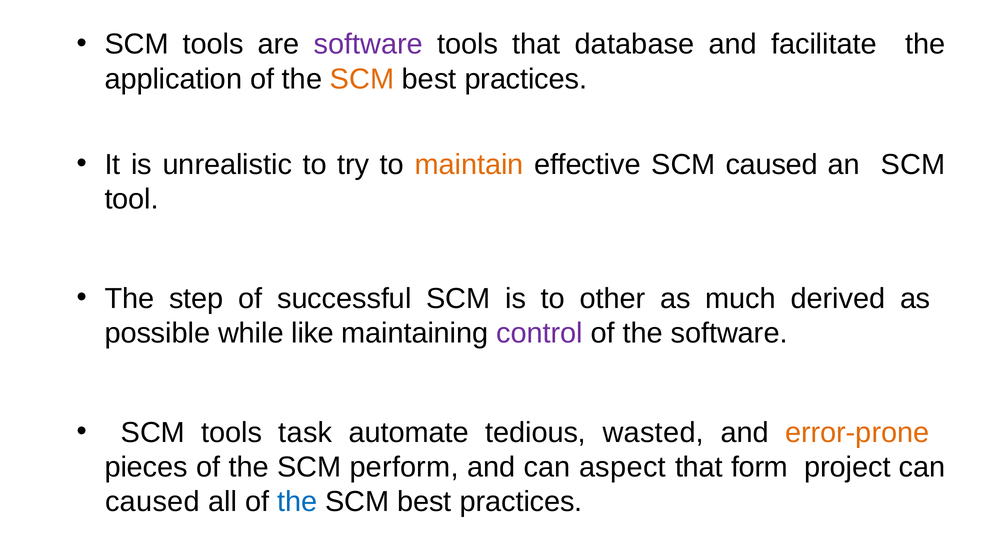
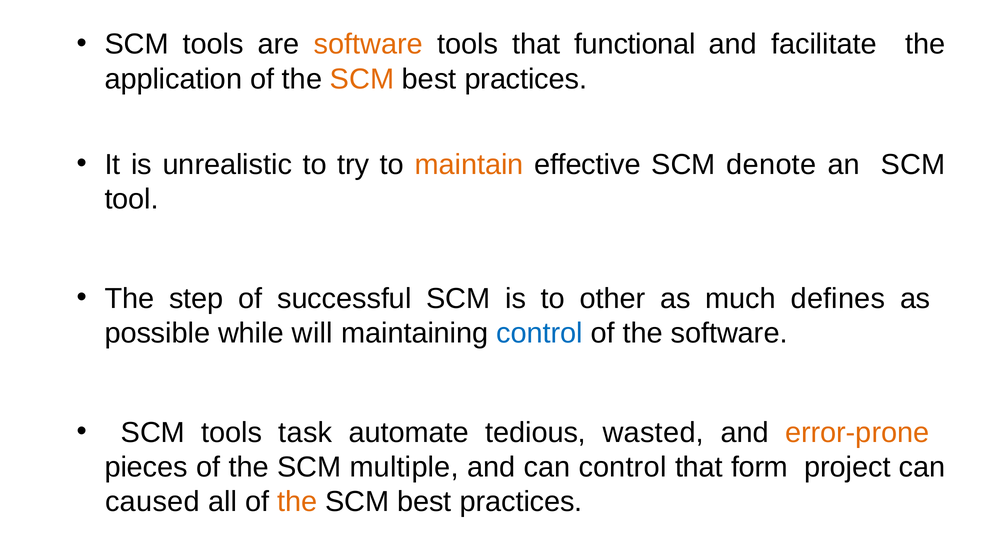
software colour: purple -> orange (368, 44)
database: database -> functional (635, 44)
SCM caused: caused -> denote (771, 164)
derived: derived -> defines (838, 298)
like: like -> will (312, 333)
control colour: purple -> blue (540, 333)
perform: perform -> multiple (404, 467)
can aspect: aspect -> control (622, 467)
the colour: blue -> orange (297, 502)
